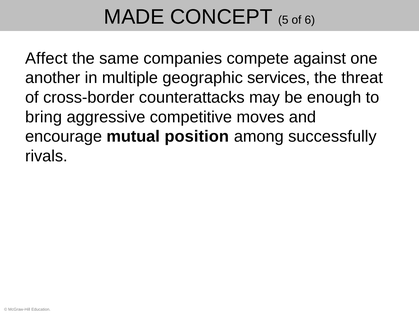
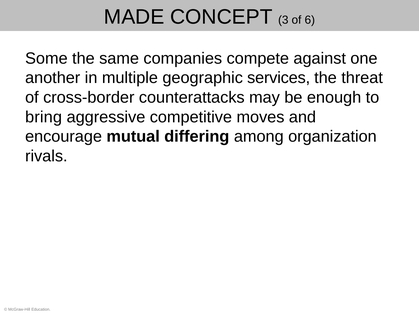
5: 5 -> 3 (283, 20)
Affect: Affect -> Some (46, 58)
position: position -> differing (197, 137)
successfully: successfully -> organization (332, 137)
